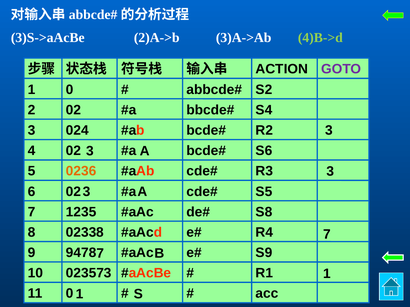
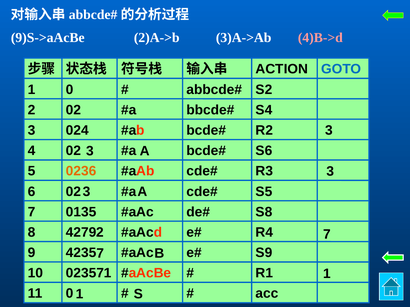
3)S->aAcBe: 3)S->aAcBe -> 9)S->aAcBe (48, 38)
4)B->d colour: light green -> pink (320, 38)
GOTO colour: purple -> blue (341, 69)
1235: 1235 -> 0135 (81, 212)
02338: 02338 -> 42792 (85, 233)
9478: 9478 -> 4235 (81, 253)
023573: 023573 -> 023571 (89, 274)
